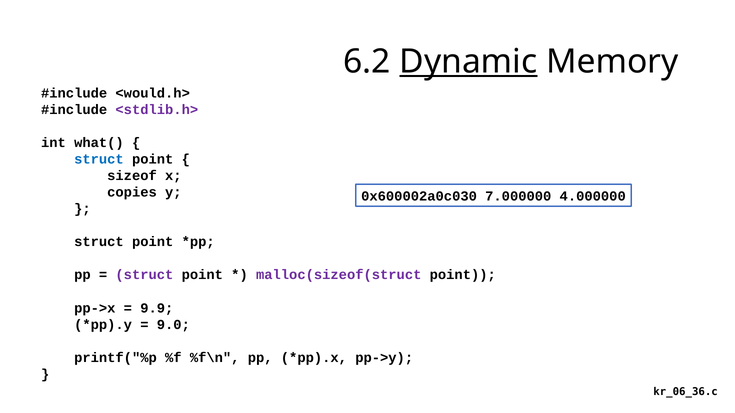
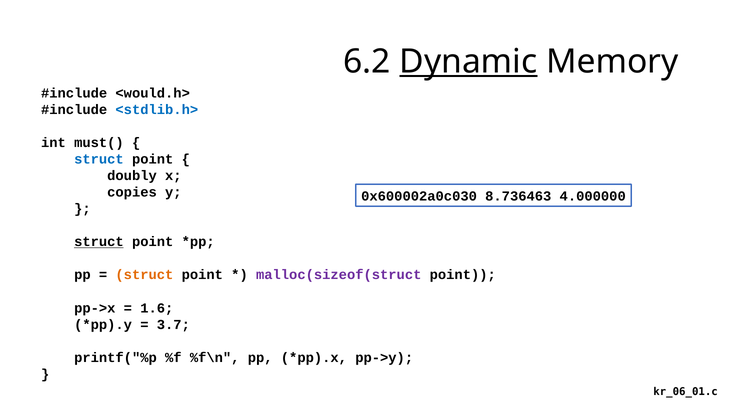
<stdlib.h> colour: purple -> blue (157, 110)
what(: what( -> must( (99, 143)
sizeof: sizeof -> doubly (132, 176)
7.000000: 7.000000 -> 8.736463 (518, 196)
struct underline: none -> present (99, 242)
struct colour: purple -> orange (144, 275)
9.9: 9.9 -> 1.6 (157, 308)
9.0: 9.0 -> 3.7 (173, 325)
kr_06_36.c: kr_06_36.c -> kr_06_01.c (686, 392)
